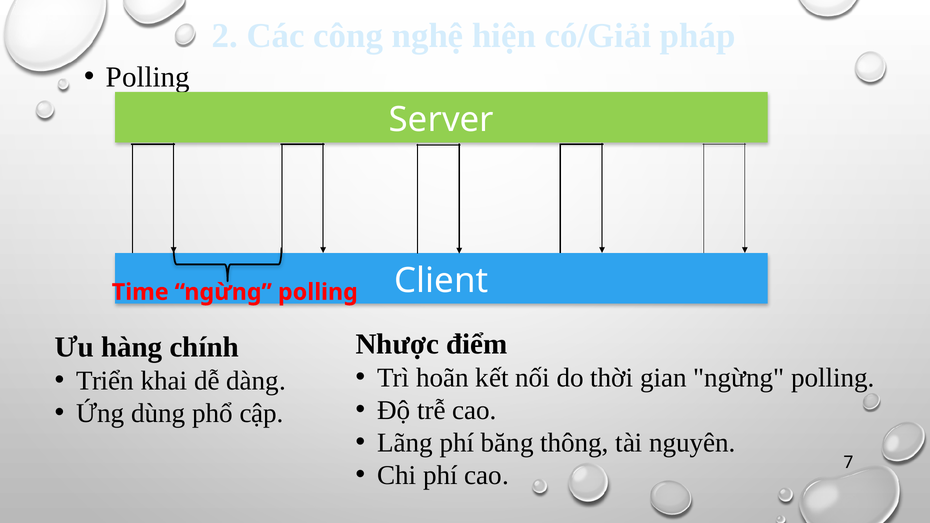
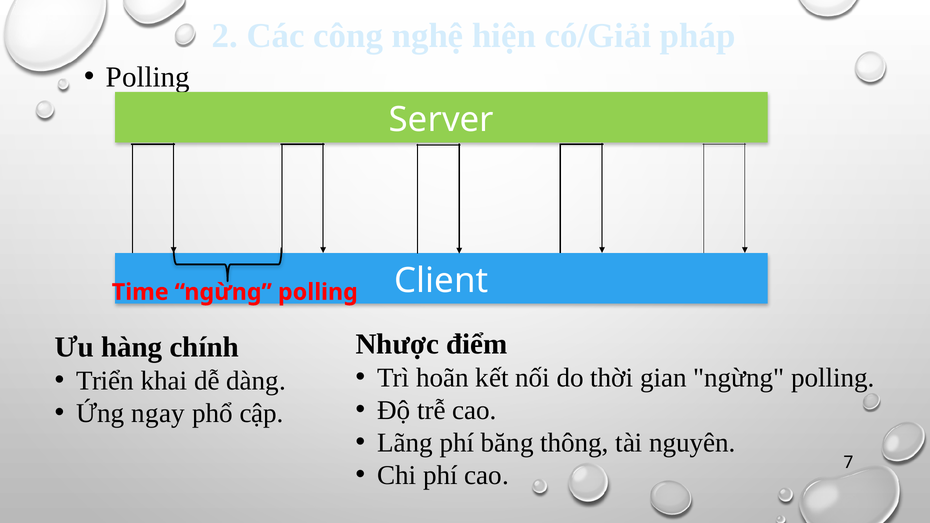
dùng: dùng -> ngay (158, 413)
